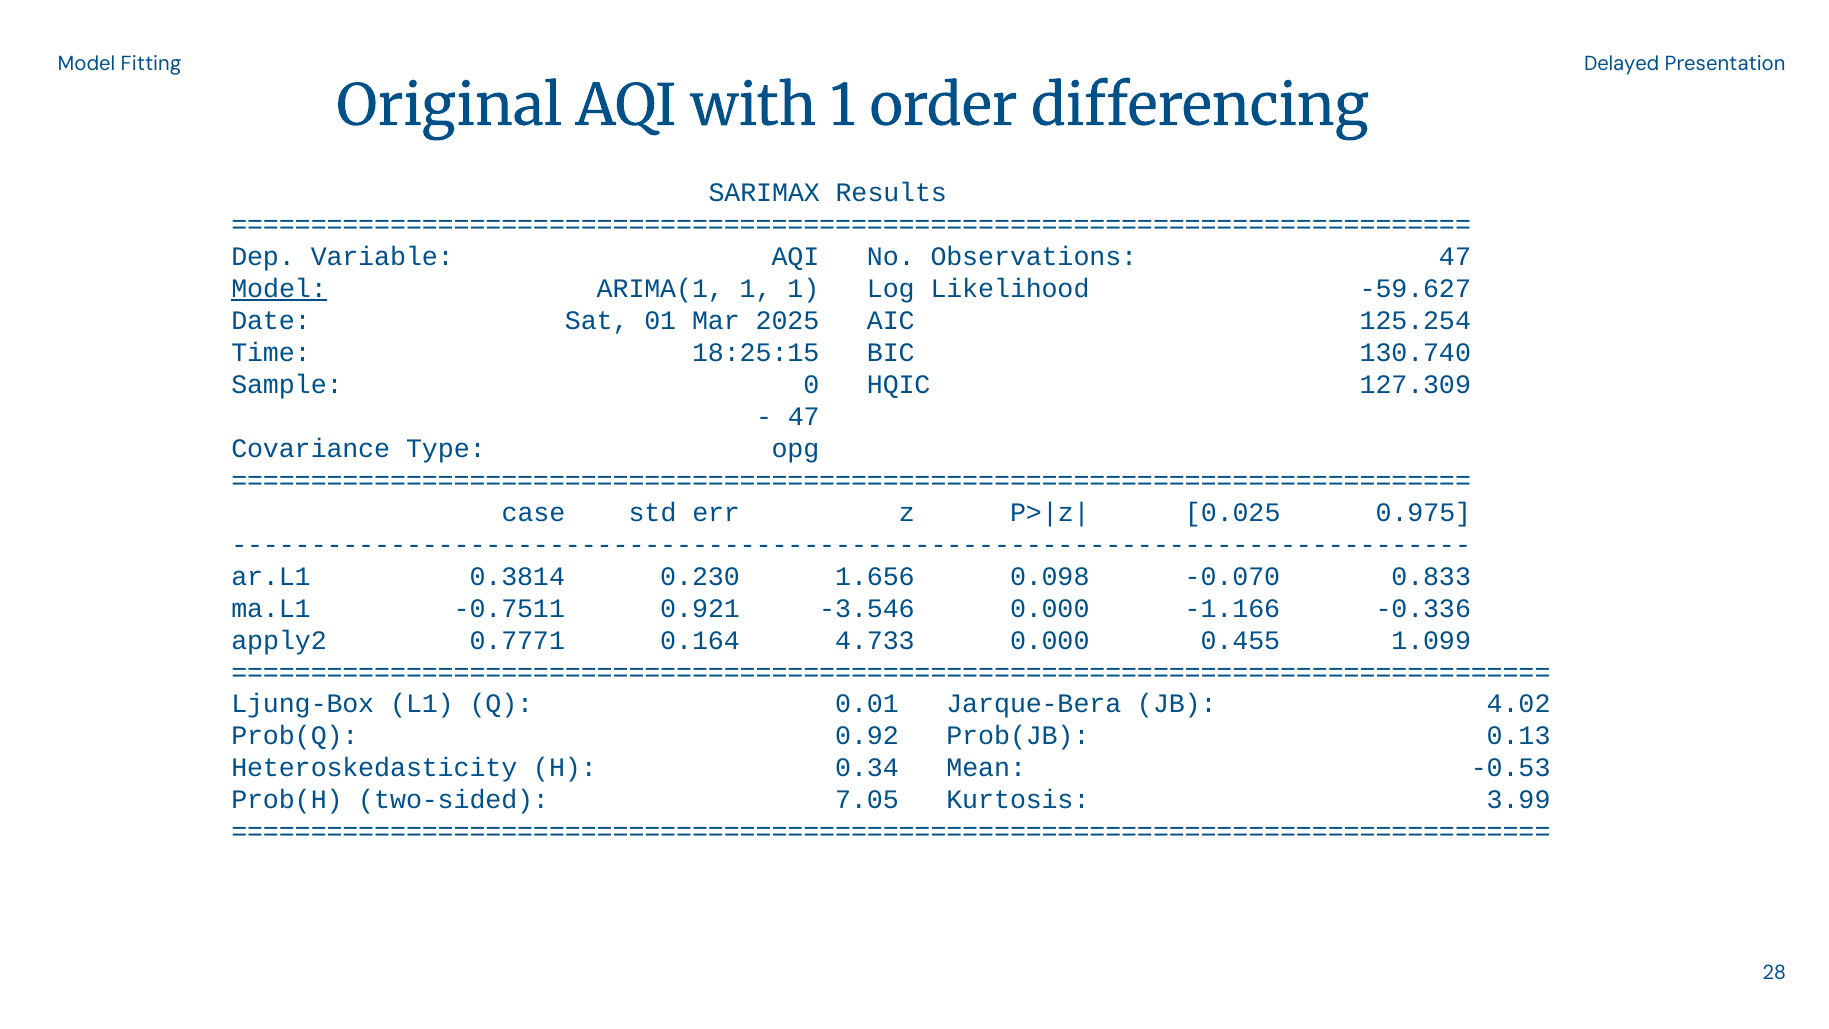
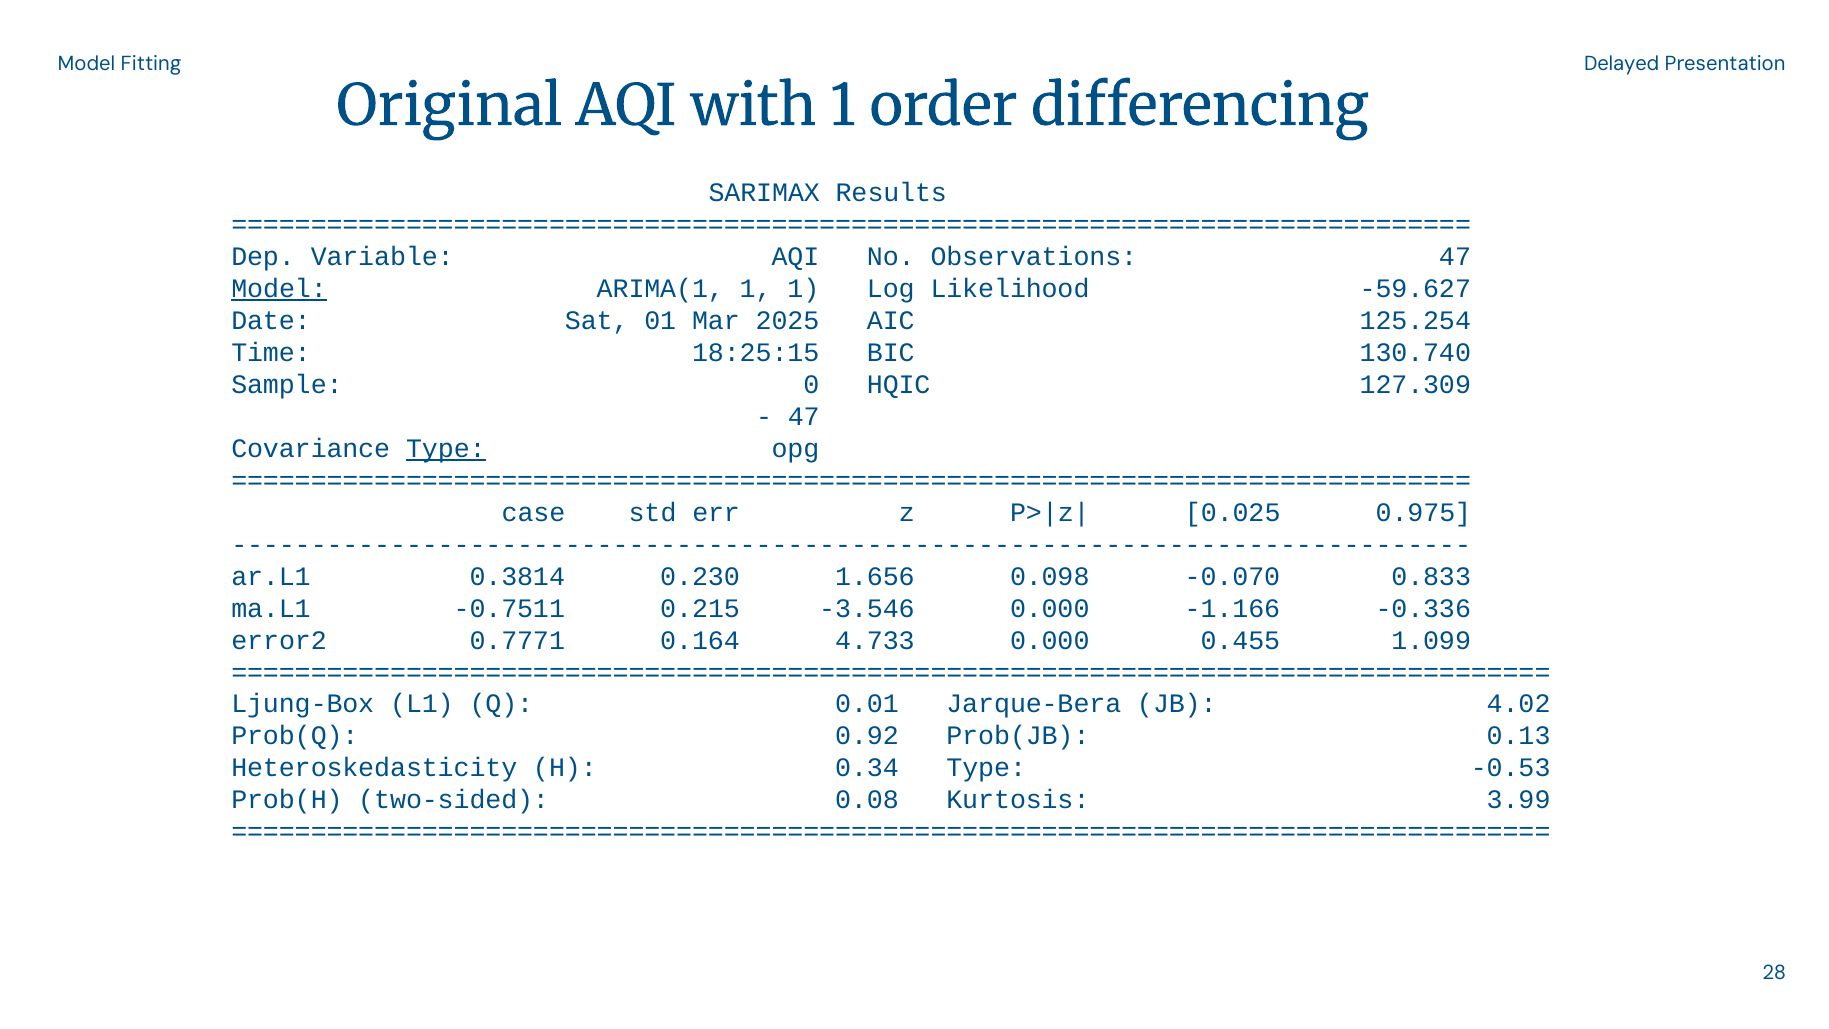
Type underline: none -> present (446, 448)
0.921: 0.921 -> 0.215 (700, 608)
apply2: apply2 -> error2 (279, 640)
0.34 Mean: Mean -> Type (986, 768)
7.05: 7.05 -> 0.08 (867, 800)
